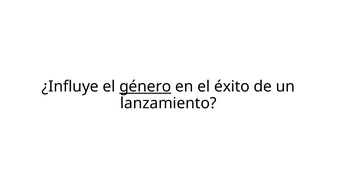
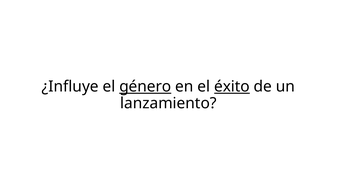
éxito underline: none -> present (232, 86)
